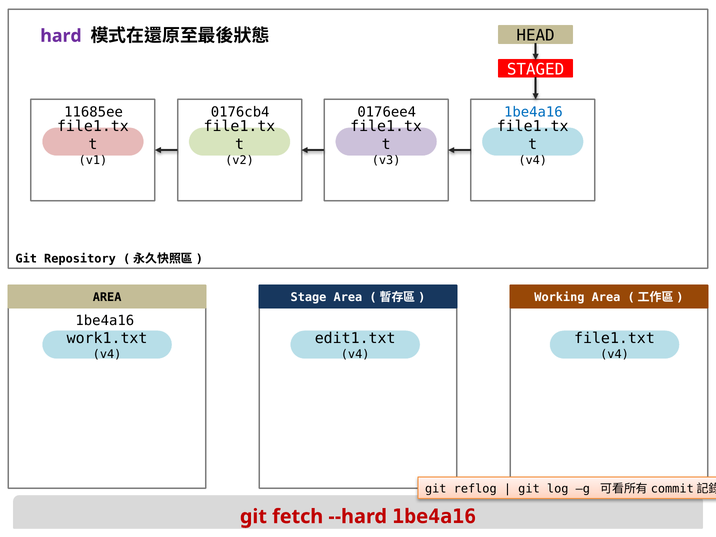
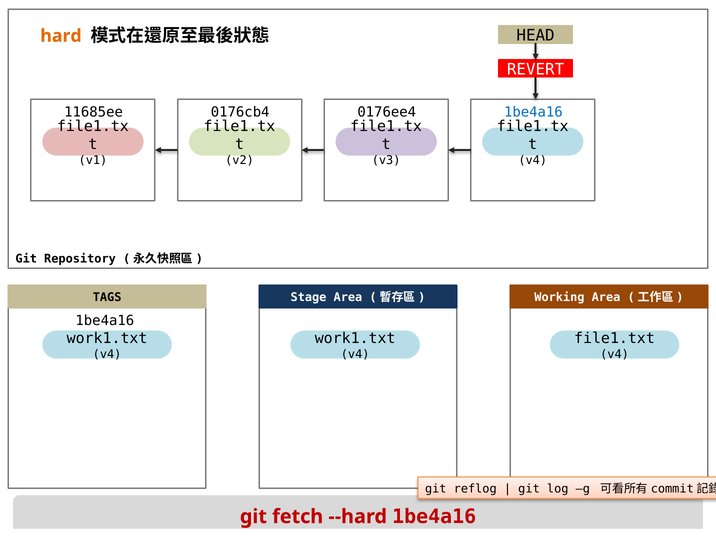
hard colour: purple -> orange (61, 36)
STAGED: STAGED -> REVERT (536, 69)
AREA: AREA -> TAGS (107, 297)
edit1.txt: edit1.txt -> work1.txt (355, 338)
